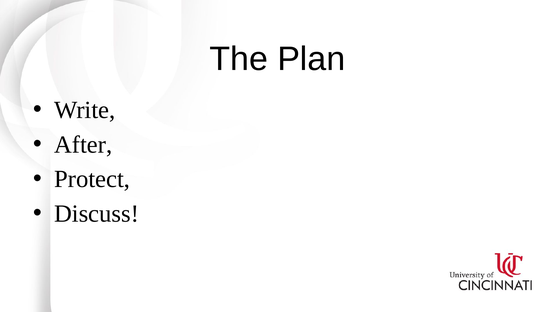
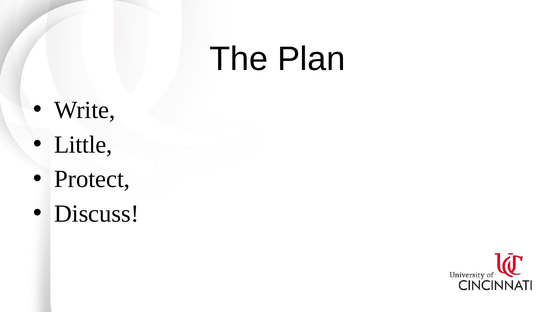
After: After -> Little (83, 145)
